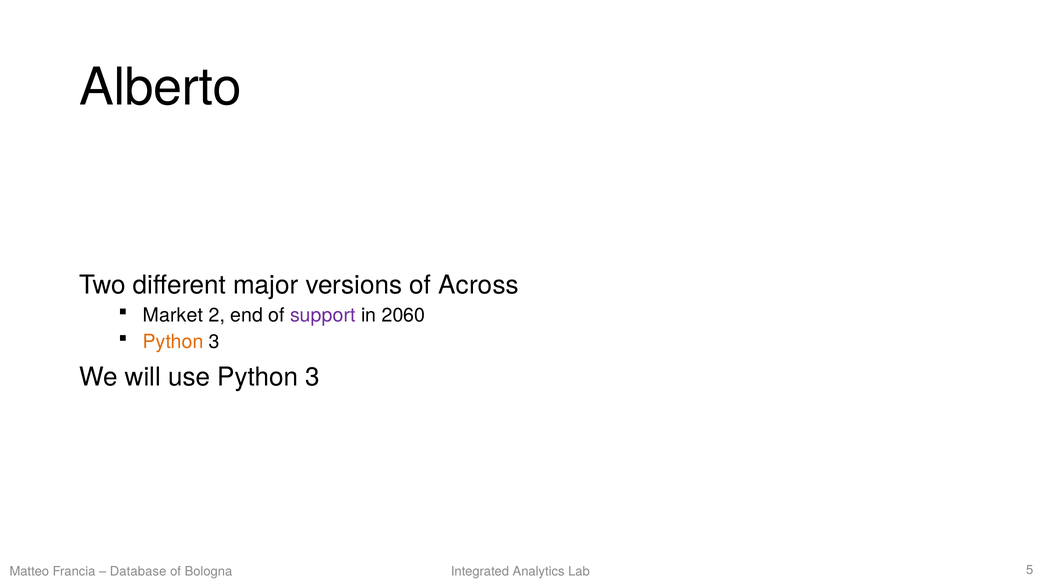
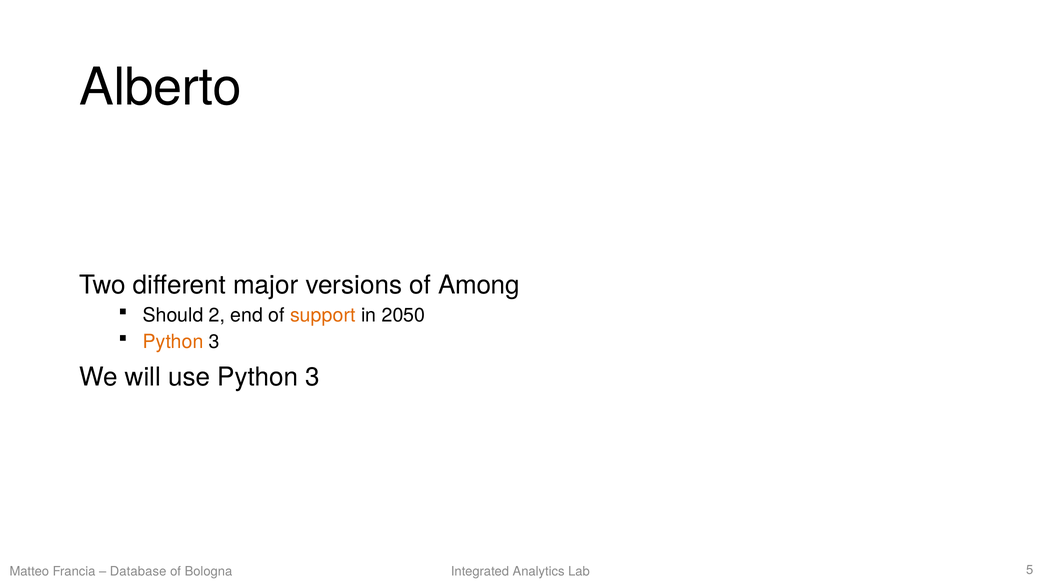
Across: Across -> Among (479, 285)
Market: Market -> Should (173, 315)
support colour: purple -> orange (323, 315)
2060: 2060 -> 2050 (403, 315)
